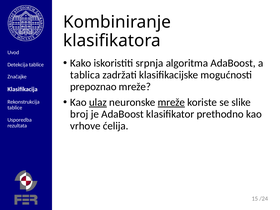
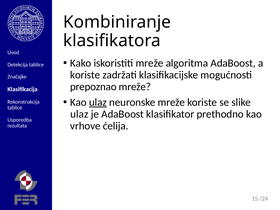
iskoristiti srpnja: srpnja -> mreže (149, 63)
tablica: tablica -> koriste (85, 75)
mreže underline: present -> none (171, 102)
broj: broj -> ulaz (79, 114)
